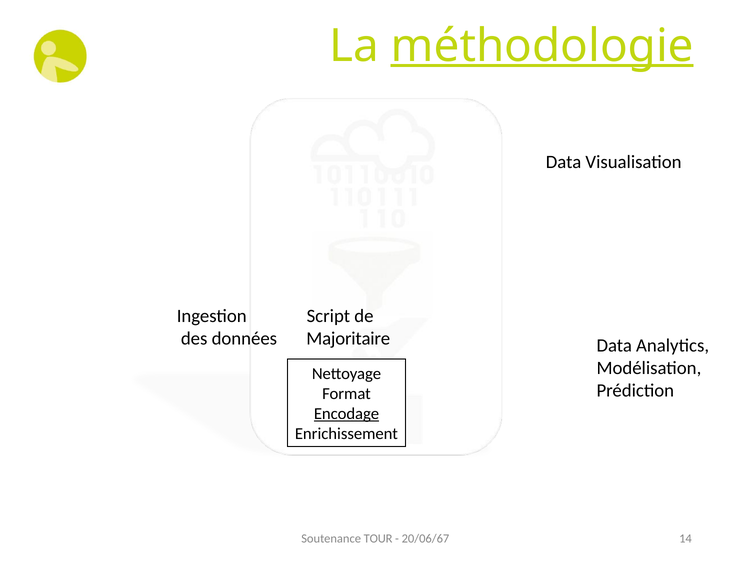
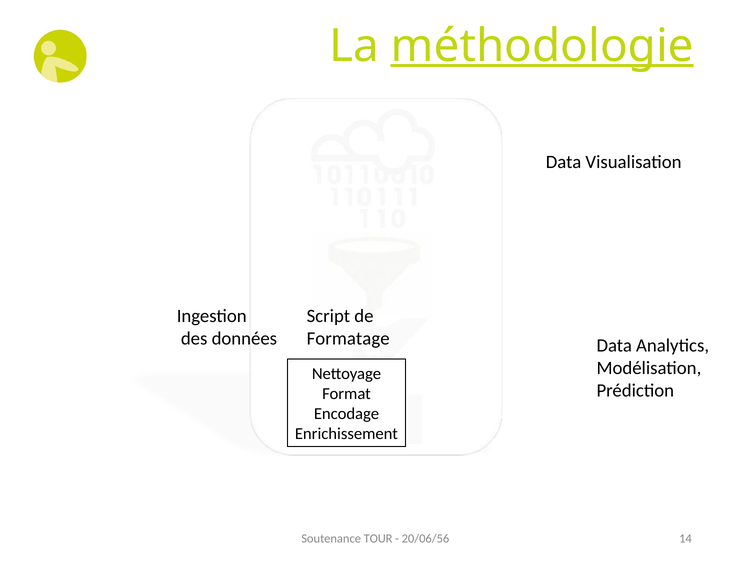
Majoritaire: Majoritaire -> Formatage (348, 338)
Encodage underline: present -> none (347, 413)
20/06/67: 20/06/67 -> 20/06/56 (425, 538)
